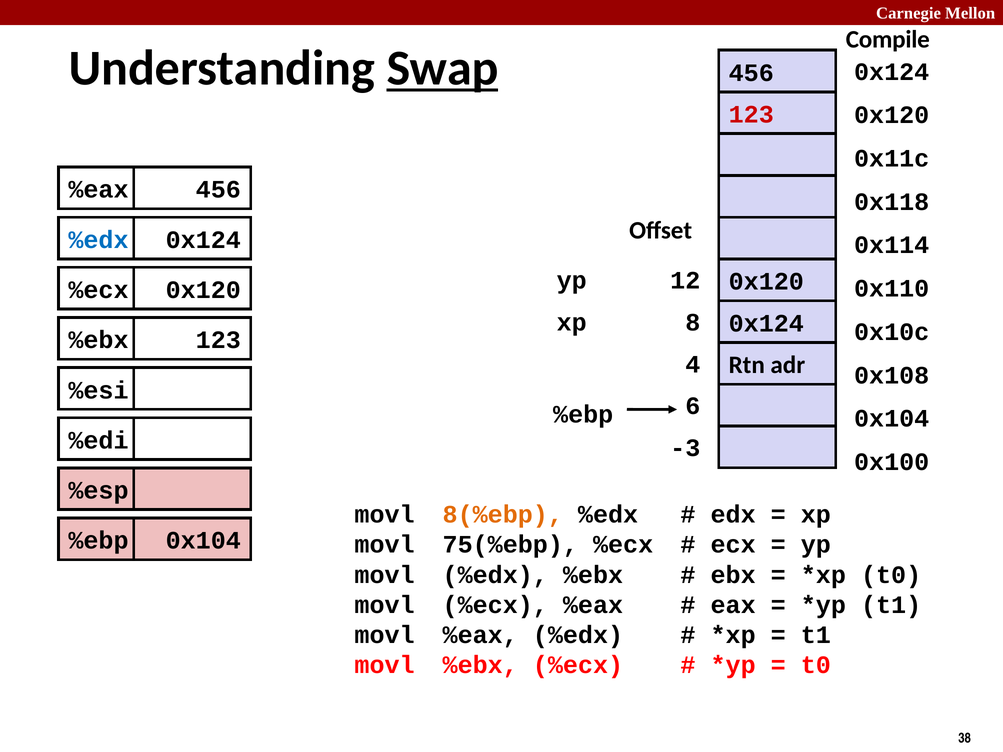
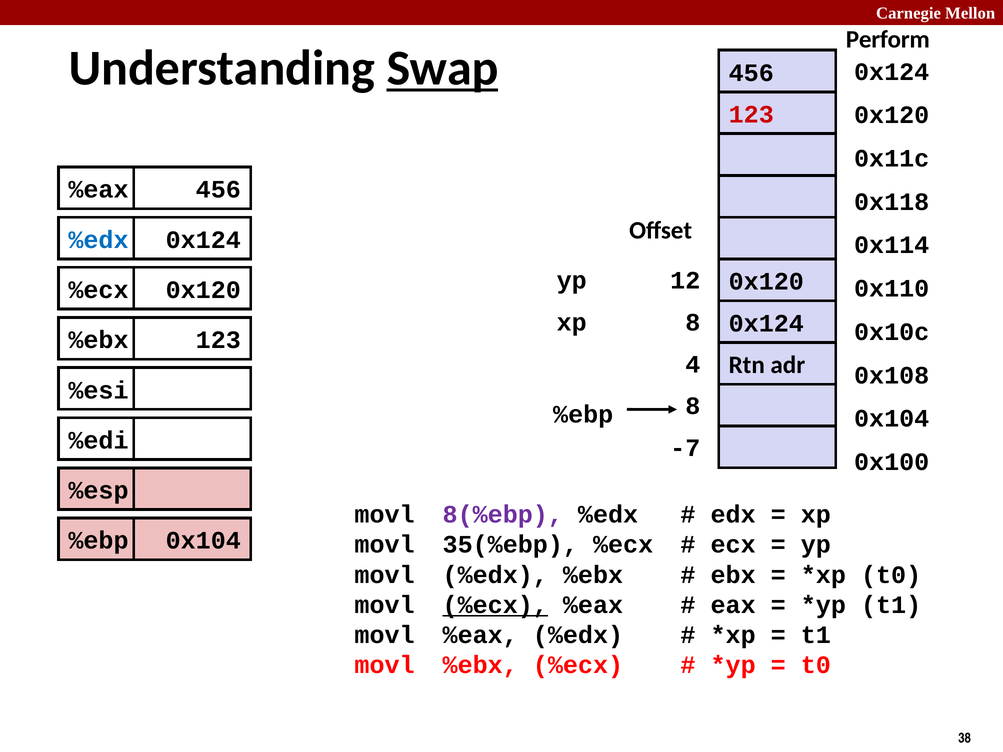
Compile: Compile -> Perform (888, 40)
%ebp 6: 6 -> 8 (693, 406)
-3: -3 -> -7 (685, 448)
8(%ebp colour: orange -> purple (503, 515)
75(%ebp: 75(%ebp -> 35(%ebp (510, 545)
%ecx underline: none -> present (495, 605)
